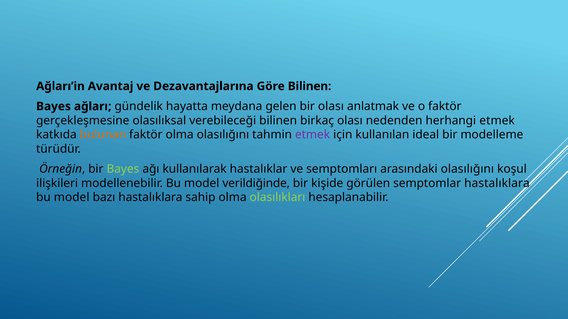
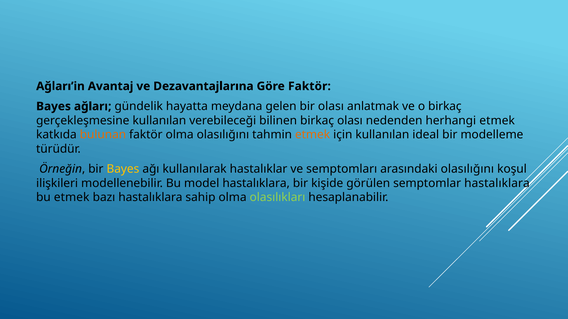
Göre Bilinen: Bilinen -> Faktör (309, 86)
o faktör: faktör -> birkaç (445, 106)
gerçekleşmesine olasılıksal: olasılıksal -> kullanılan (159, 121)
etmek colour: purple -> orange (313, 135)
Bayes colour: light green -> yellow (123, 169)
model verildiğinde: verildiğinde -> hastalıklara (256, 184)
model: model -> etmek (72, 198)
